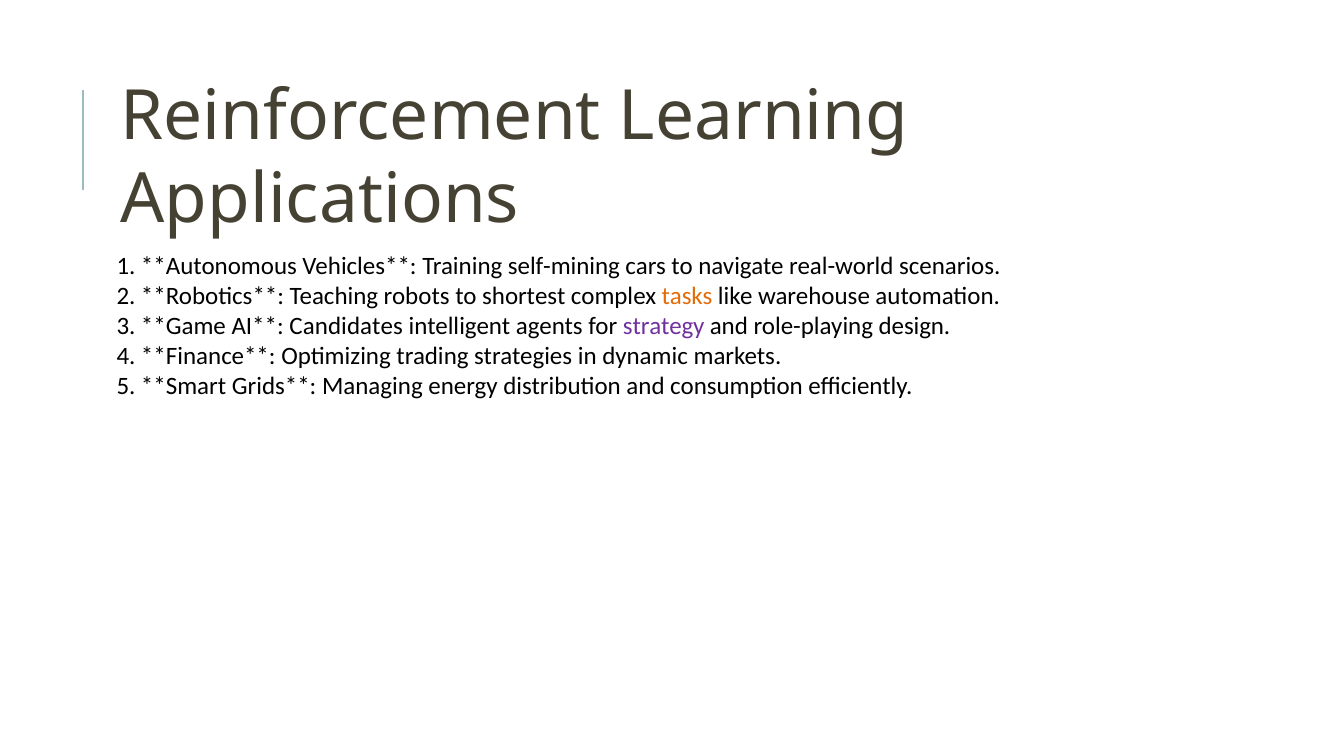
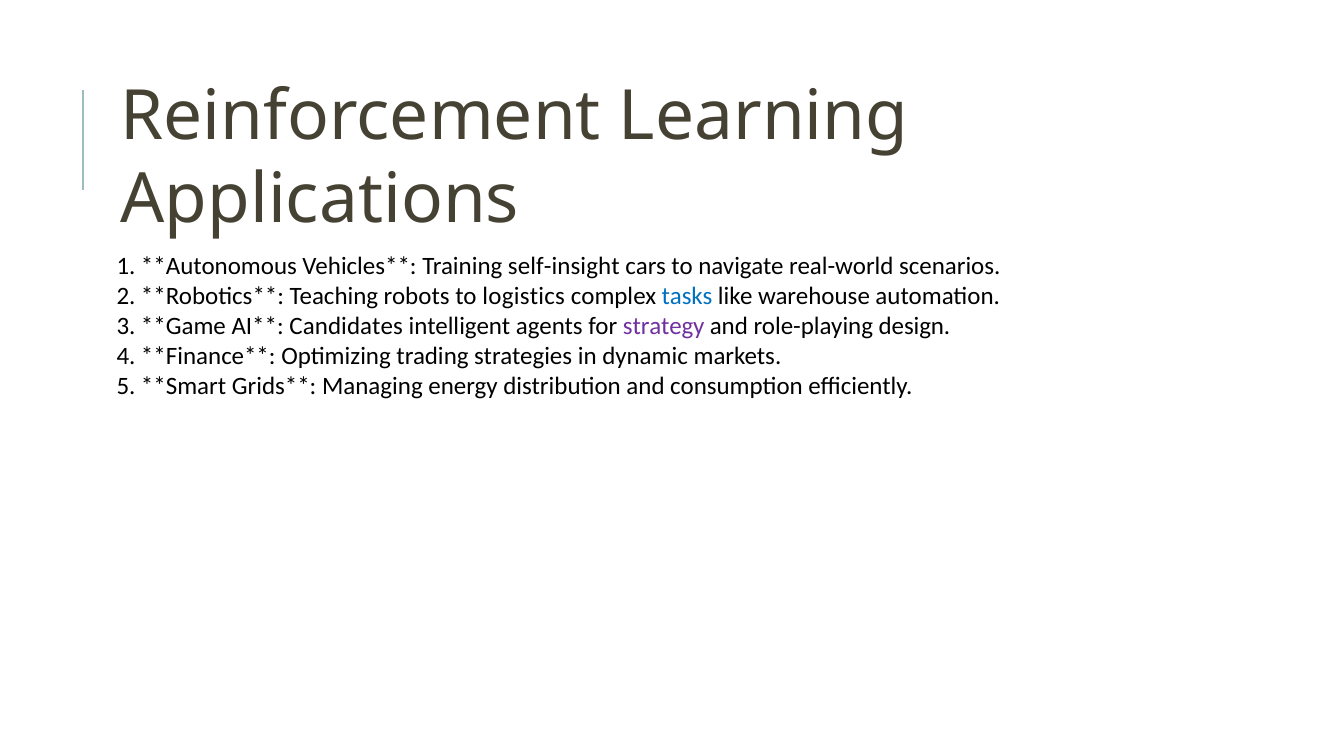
self-mining: self-mining -> self-insight (564, 266)
shortest: shortest -> logistics (524, 296)
tasks colour: orange -> blue (687, 296)
